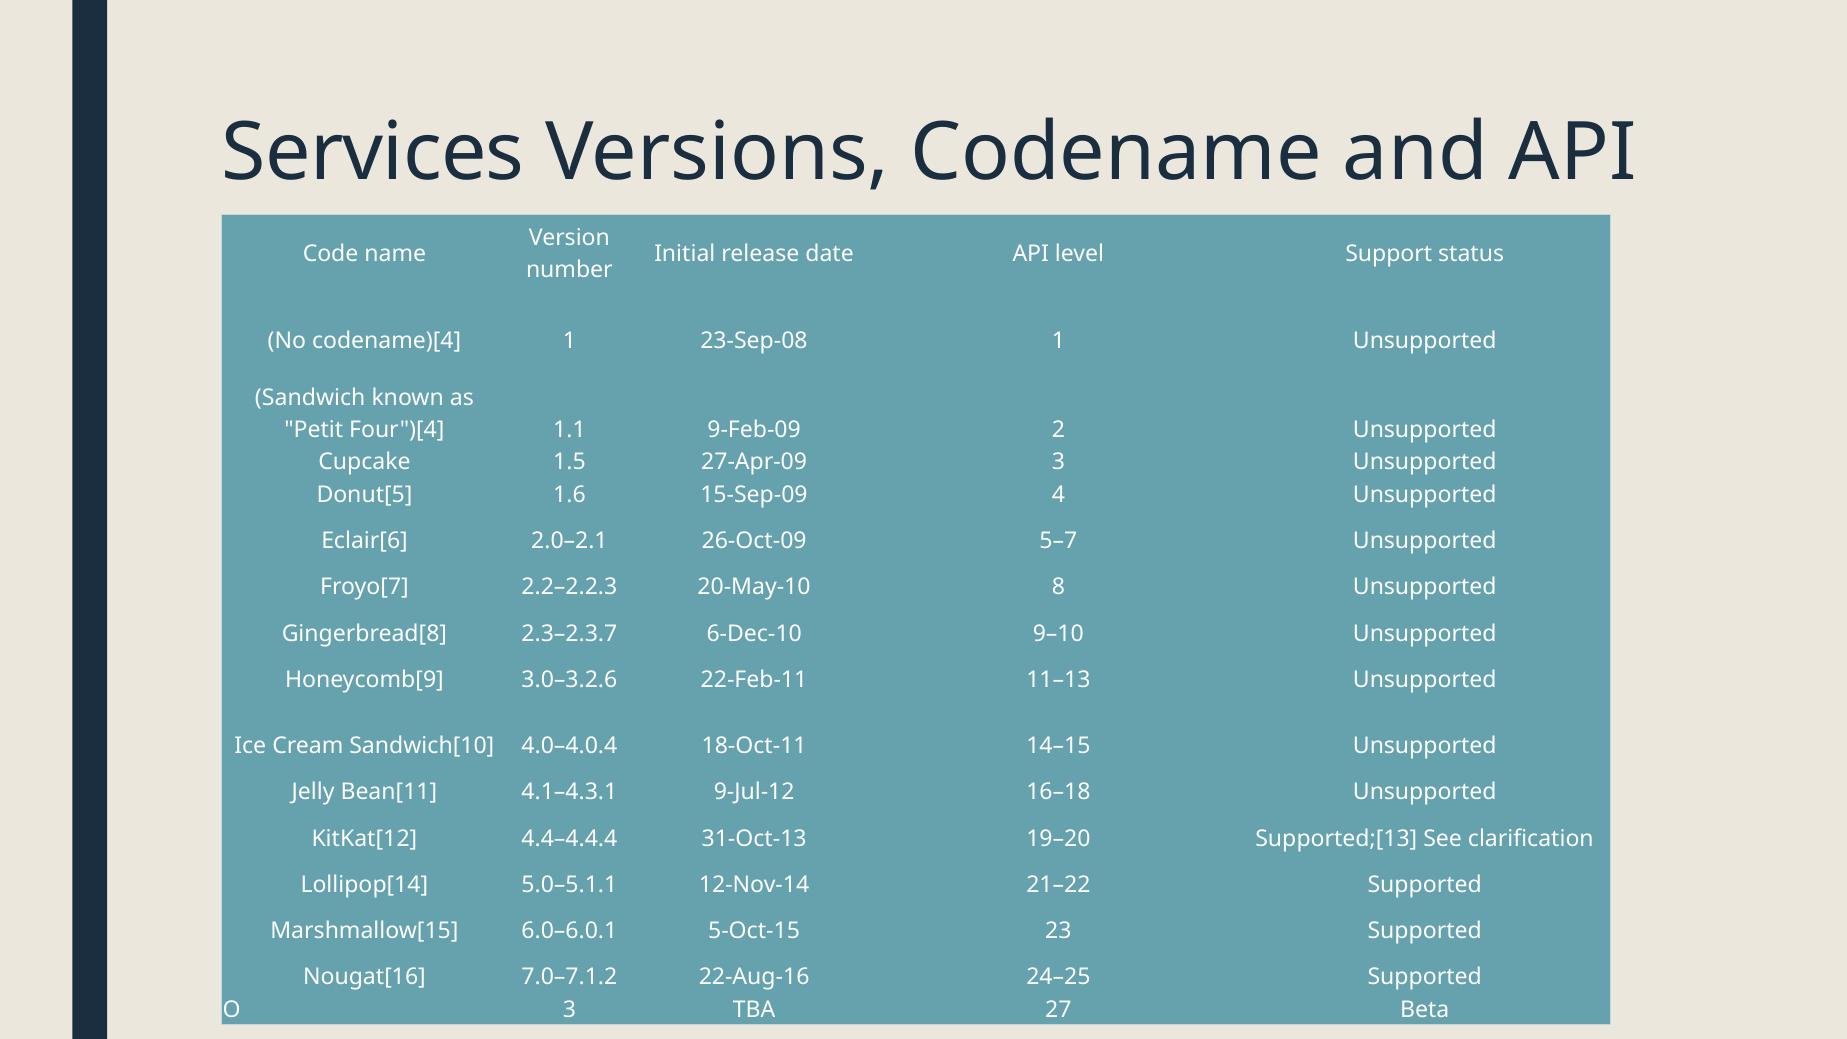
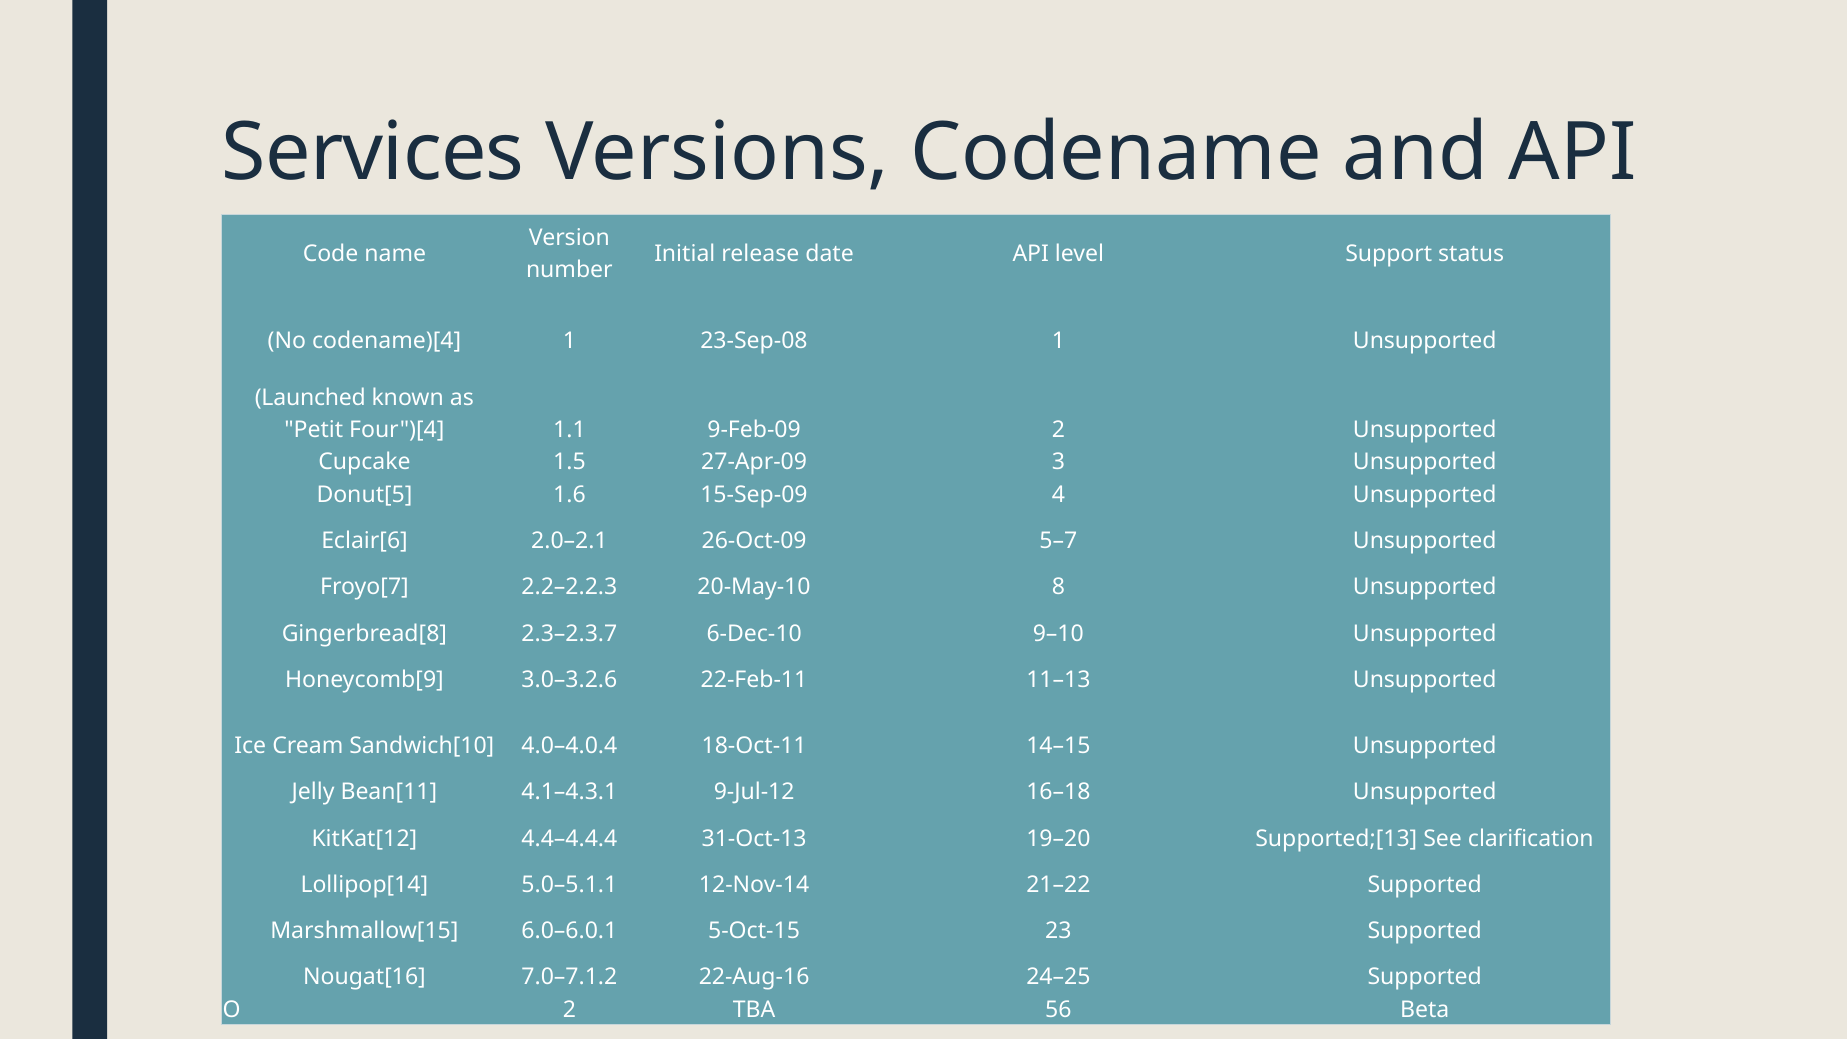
Sandwich: Sandwich -> Launched (310, 398)
O 3: 3 -> 2 (569, 1010)
27: 27 -> 56 (1058, 1010)
